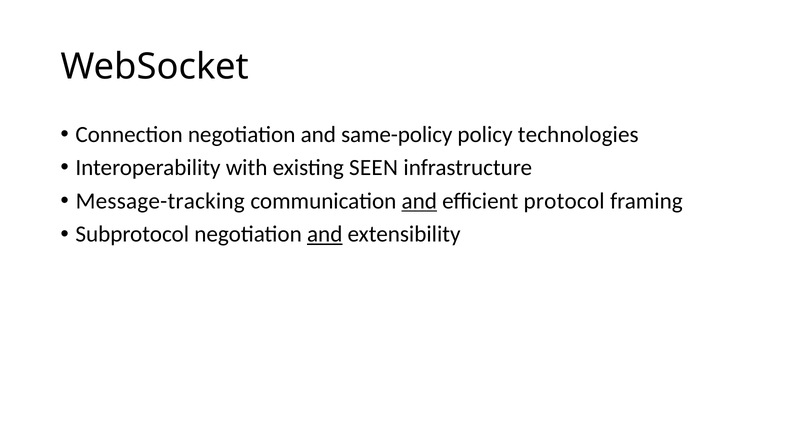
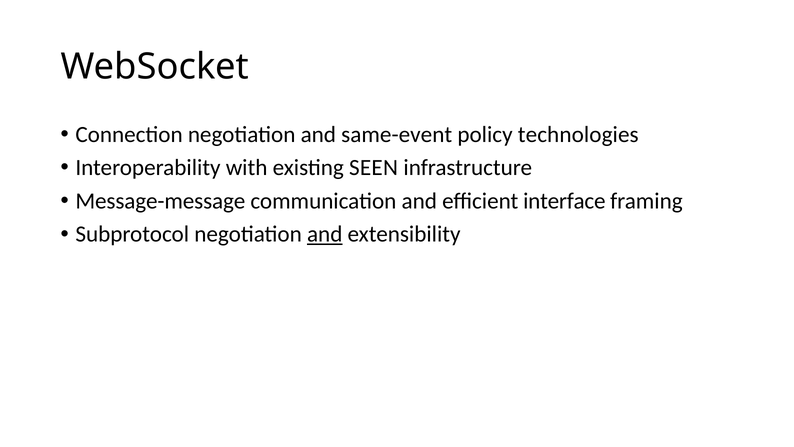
same-policy: same-policy -> same-event (397, 134)
Message-tracking: Message-tracking -> Message-message (160, 201)
and underline: present -> none (419, 201)
protocol: protocol -> interface (564, 201)
